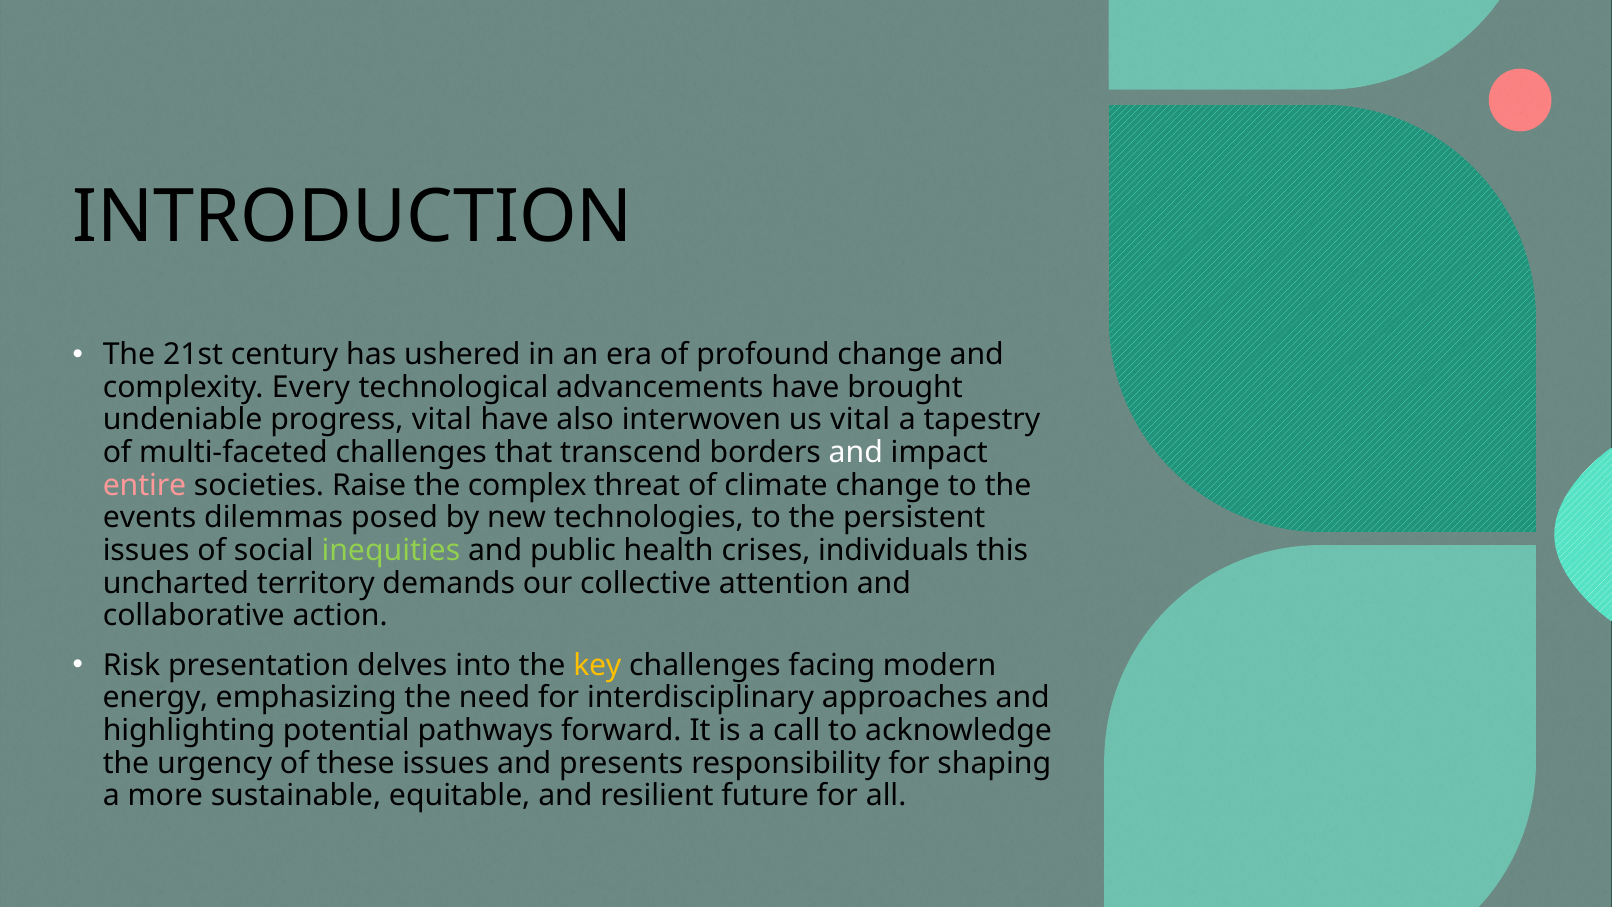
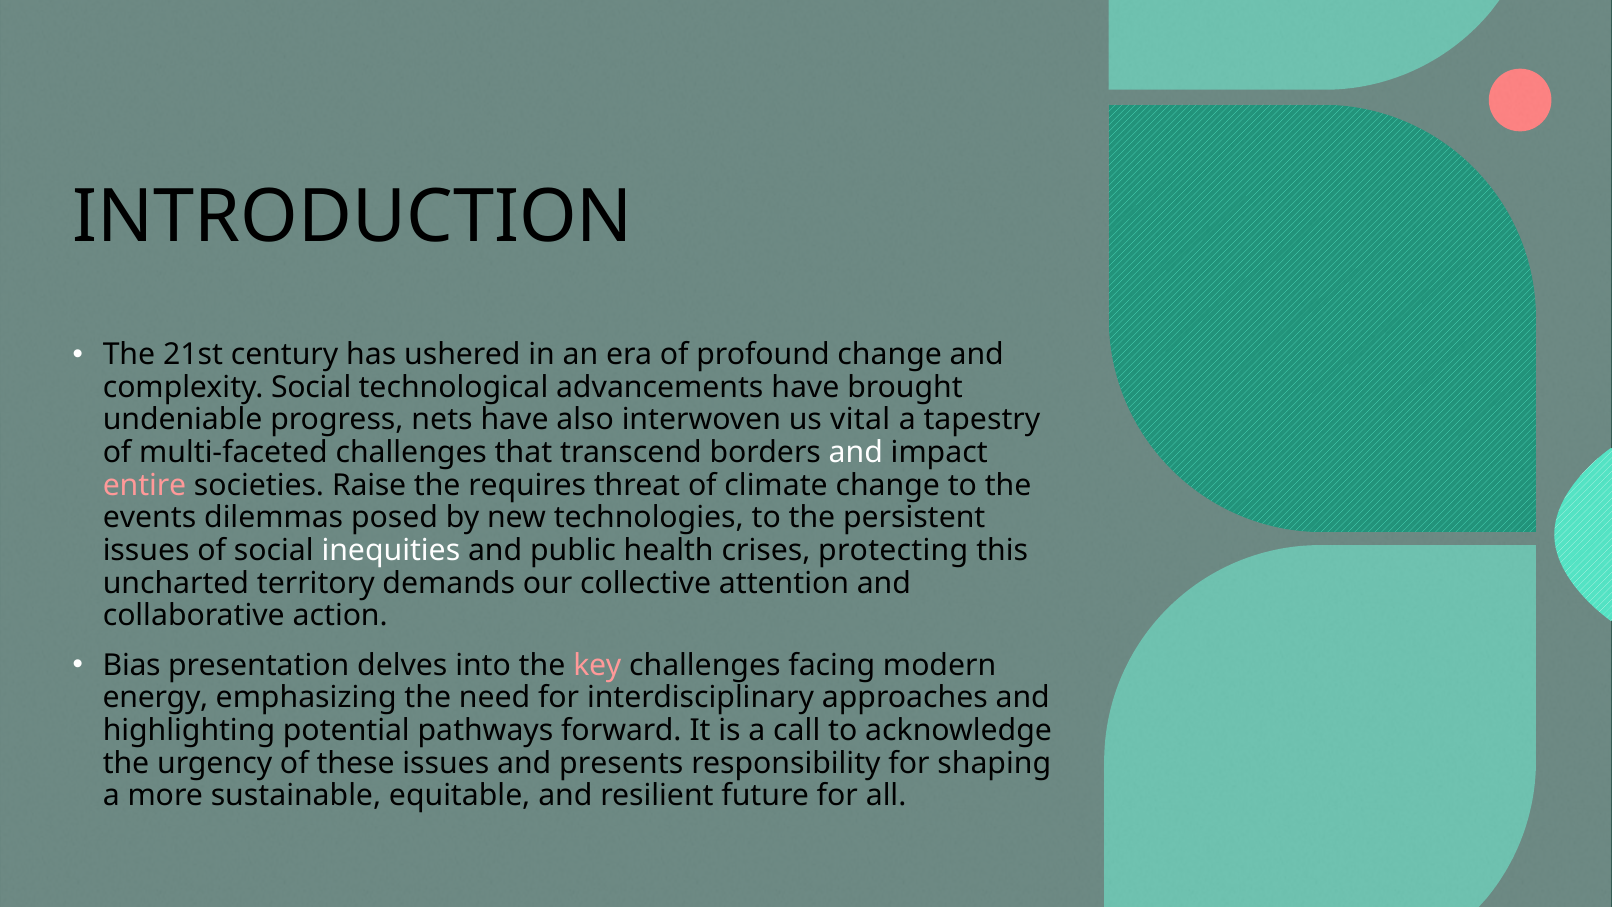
complexity Every: Every -> Social (311, 387)
progress vital: vital -> nets (442, 420)
complex: complex -> requires (527, 485)
inequities colour: light green -> white (391, 550)
individuals: individuals -> protecting (893, 550)
Risk: Risk -> Bias (132, 665)
key colour: yellow -> pink (597, 665)
